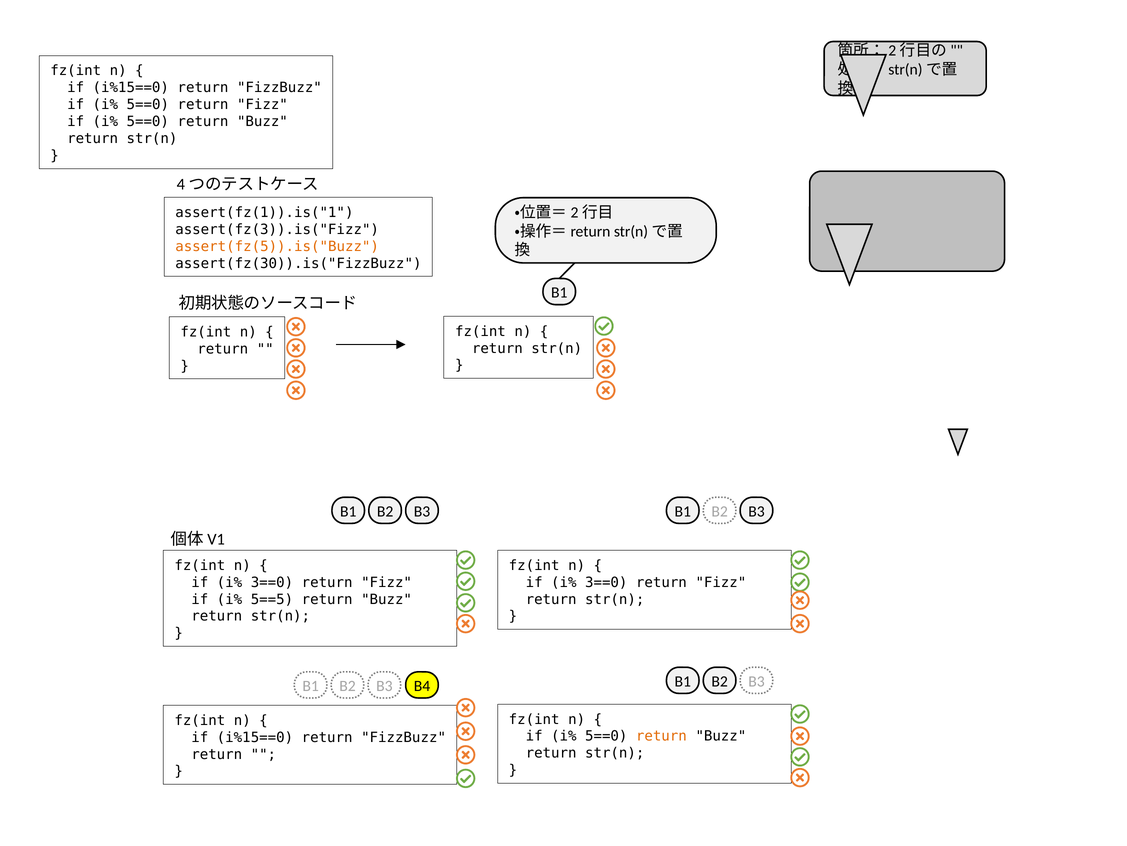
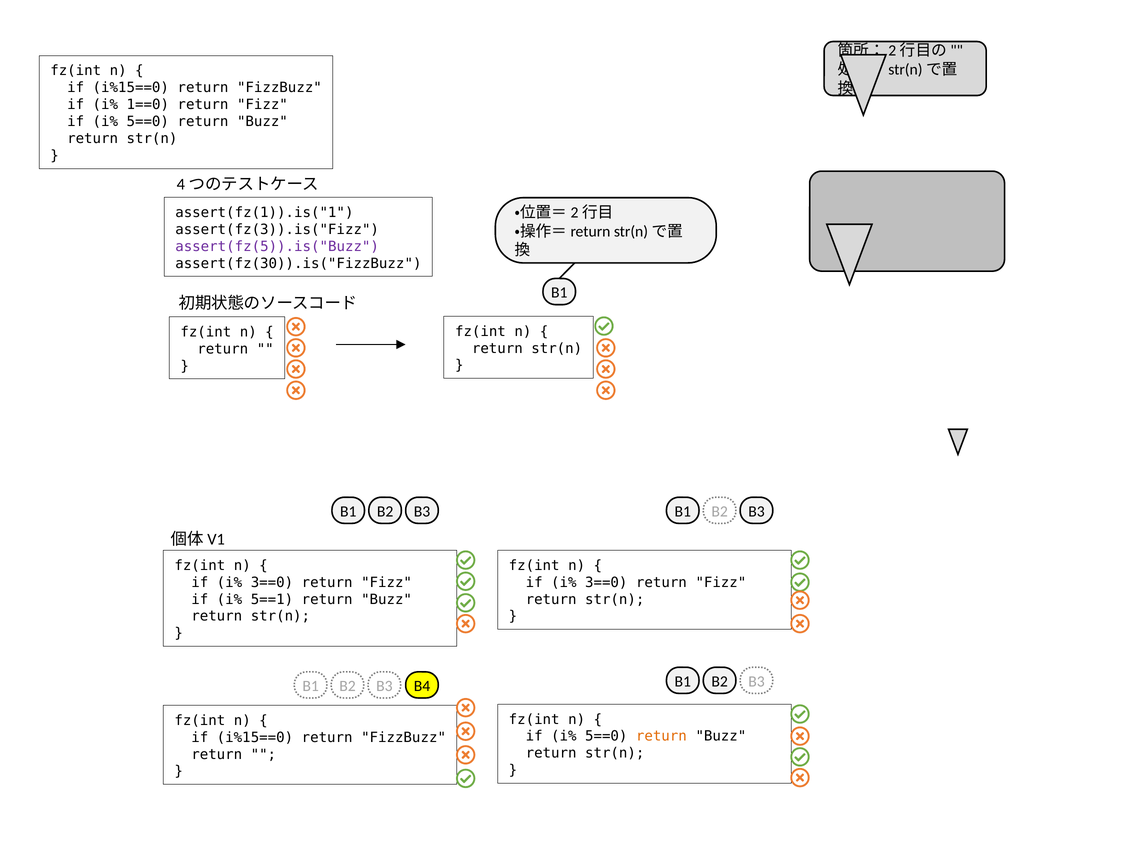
5==0: 5==0 -> 1==0 (148, 105)
assert(fz(5)).is("Buzz colour: orange -> purple (277, 246)
5==5: 5==5 -> 5==1 (272, 599)
